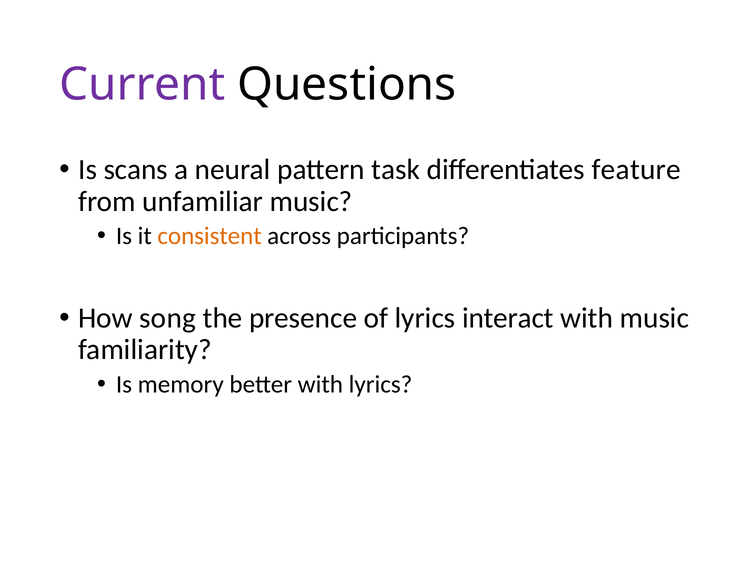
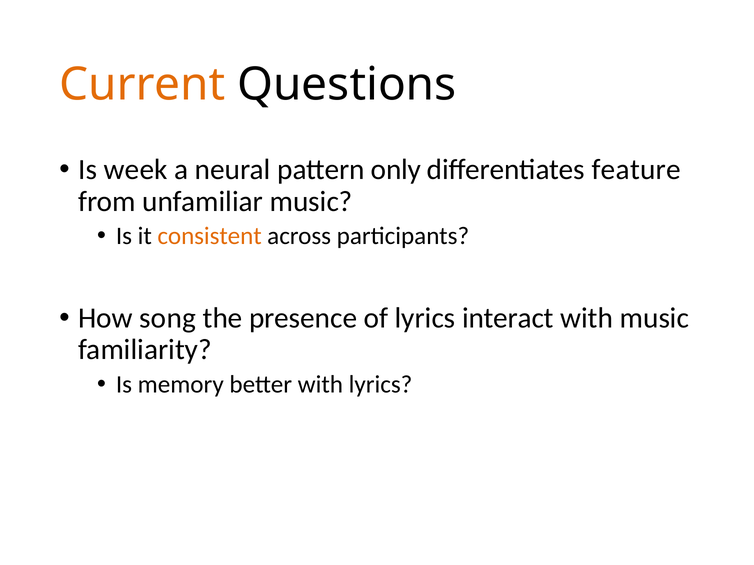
Current colour: purple -> orange (142, 84)
scans: scans -> week (136, 170)
task: task -> only (396, 170)
